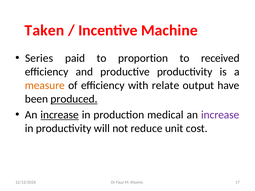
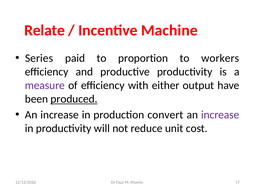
Taken: Taken -> Relate (45, 30)
received: received -> workers (220, 58)
measure colour: orange -> purple (45, 86)
relate: relate -> either (166, 86)
increase underline: present -> none (60, 115)
medical: medical -> convert (165, 115)
